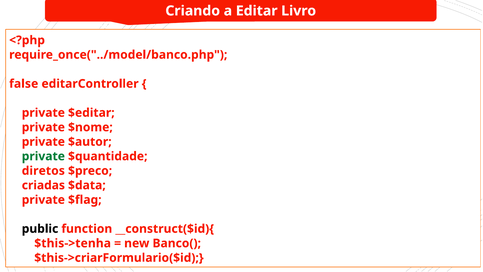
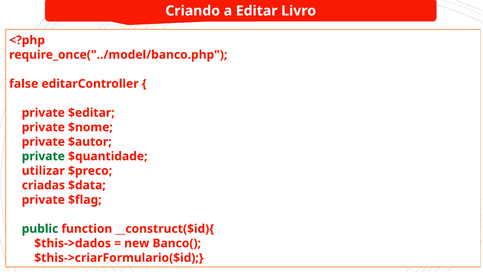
diretos: diretos -> utilizar (43, 171)
public colour: black -> green (40, 229)
$this->tenha: $this->tenha -> $this->dados (73, 243)
